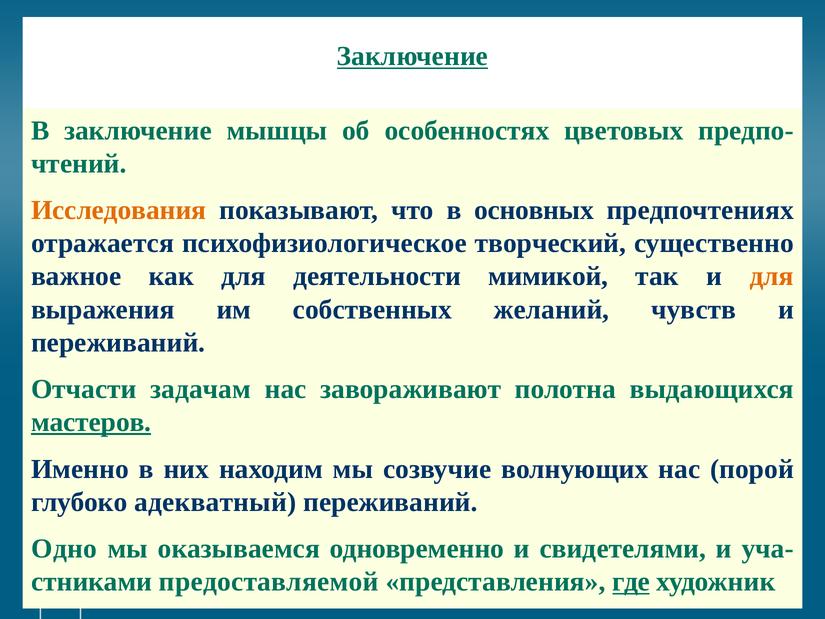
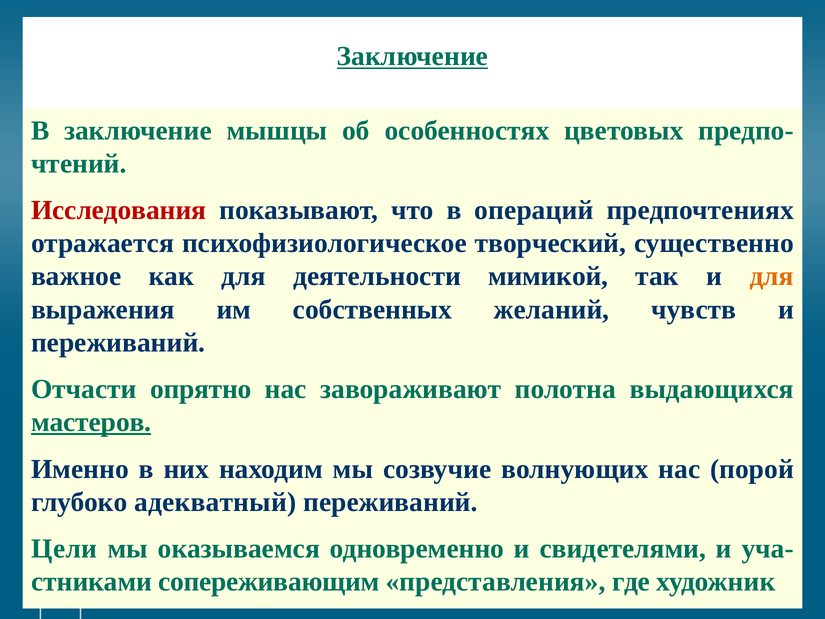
Исследования colour: orange -> red (119, 210)
основных: основных -> операций (534, 210)
задачам: задачам -> опрятно (201, 389)
Одно: Одно -> Цели (64, 549)
предоставляемой: предоставляемой -> сопереживающим (269, 582)
где underline: present -> none (631, 582)
